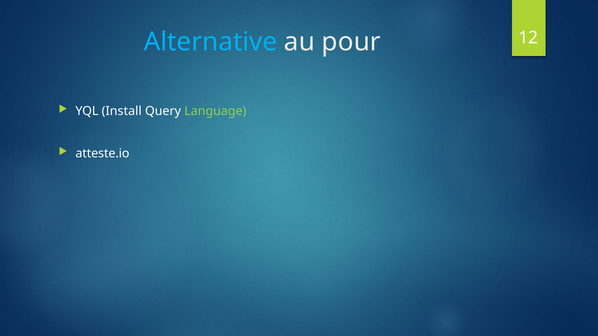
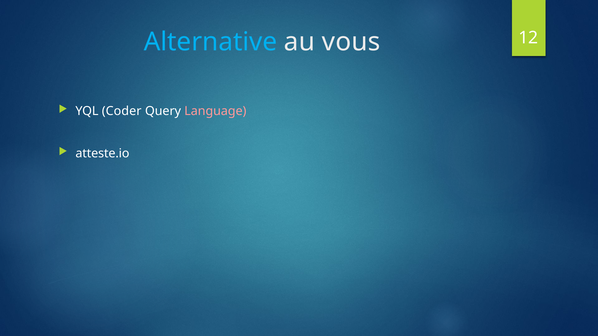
pour: pour -> vous (351, 42)
Install: Install -> Coder (122, 111)
Language colour: light green -> pink (215, 111)
